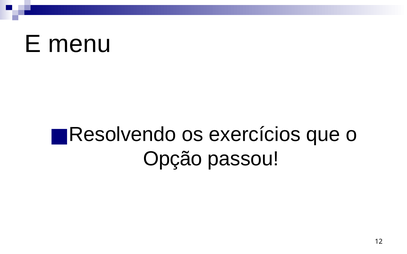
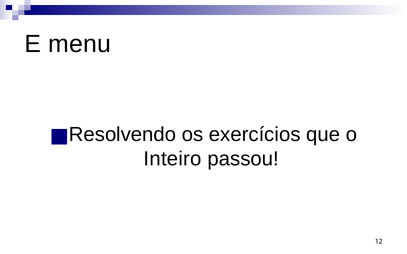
Opção: Opção -> Inteiro (173, 159)
